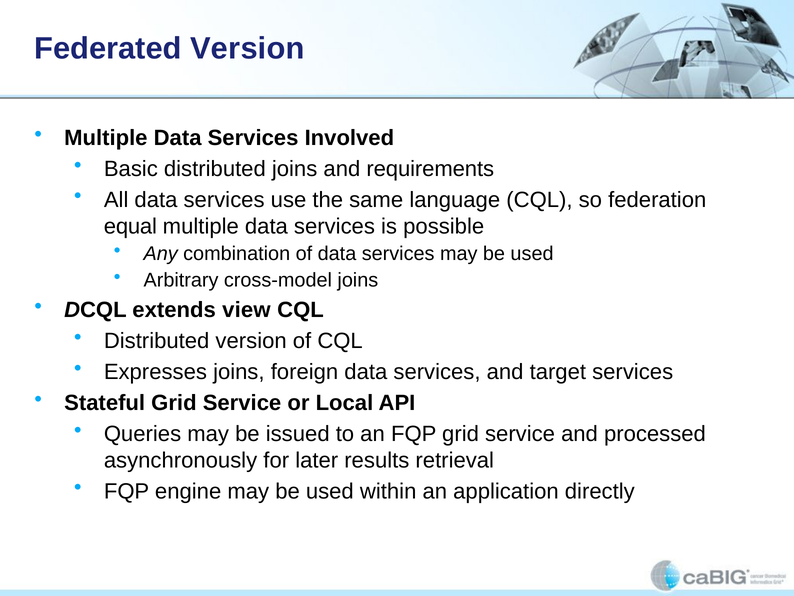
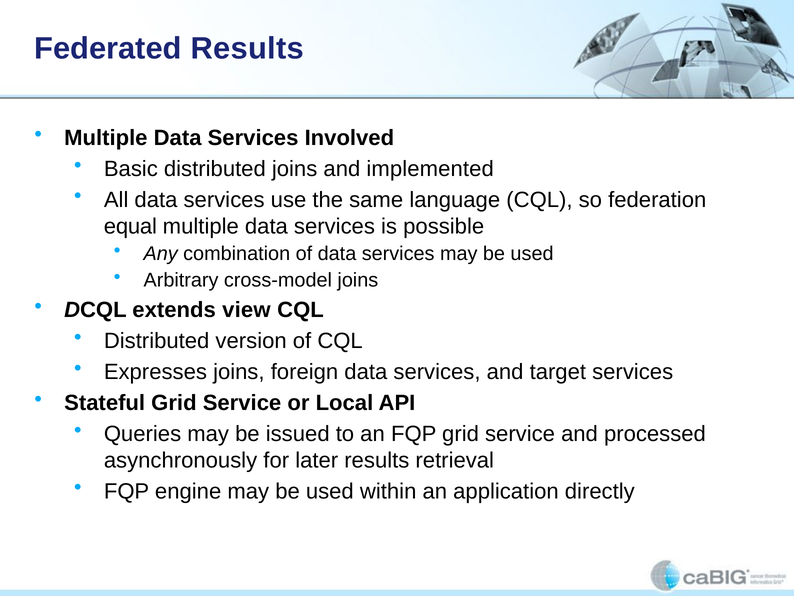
Federated Version: Version -> Results (247, 48)
requirements: requirements -> implemented (430, 169)
